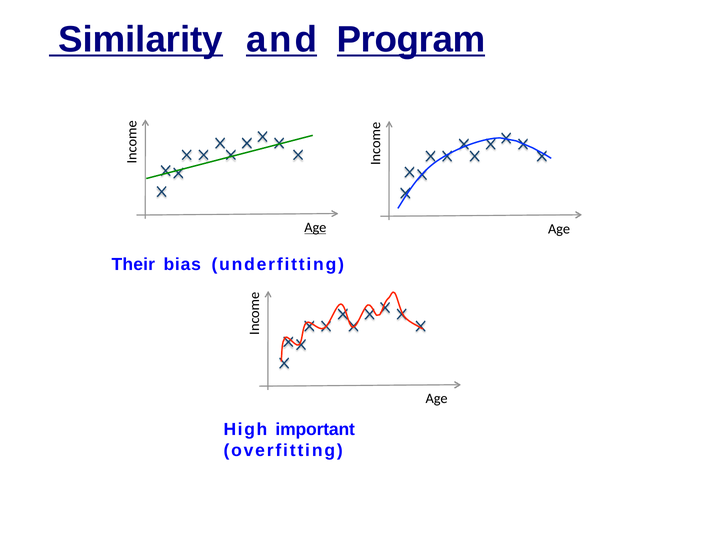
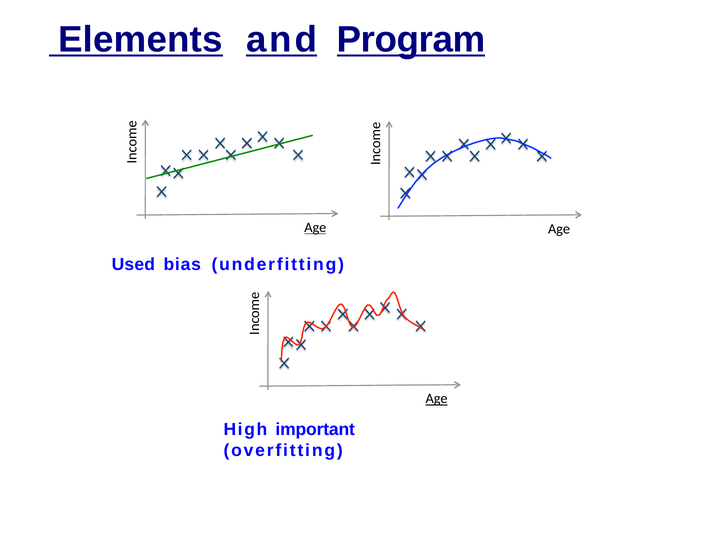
Similarity: Similarity -> Elements (140, 39)
Their: Their -> Used (133, 265)
Age underline: none -> present (437, 399)
